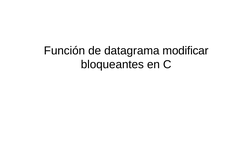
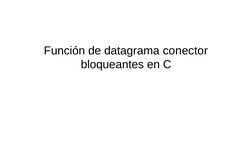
modificar: modificar -> conector (185, 51)
